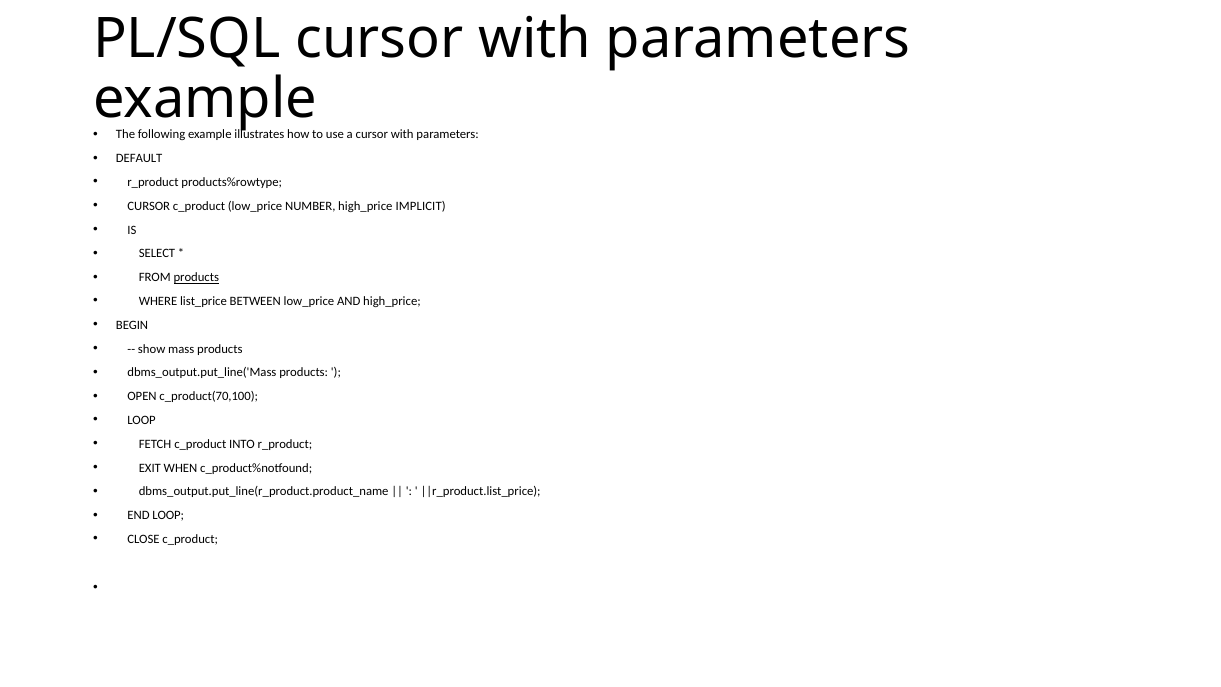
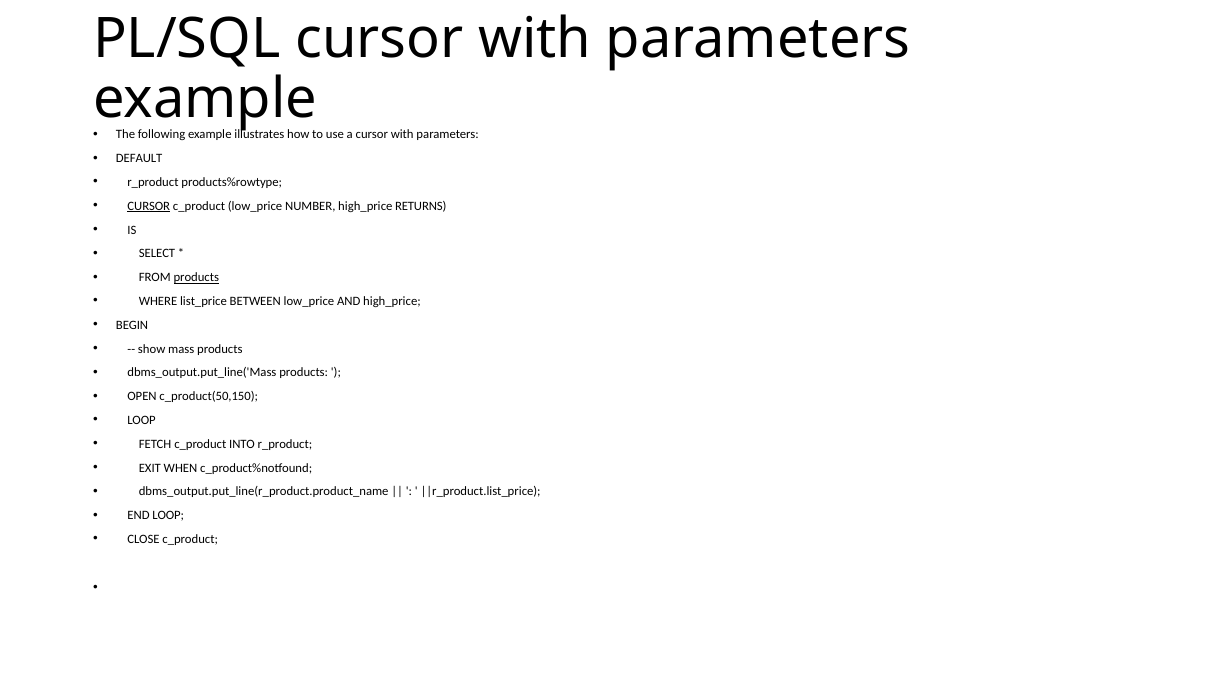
CURSOR underline: none -> present (149, 206)
IMPLICIT: IMPLICIT -> RETURNS (421, 206)
c_product(70,100: c_product(70,100 -> c_product(50,150 (209, 396)
